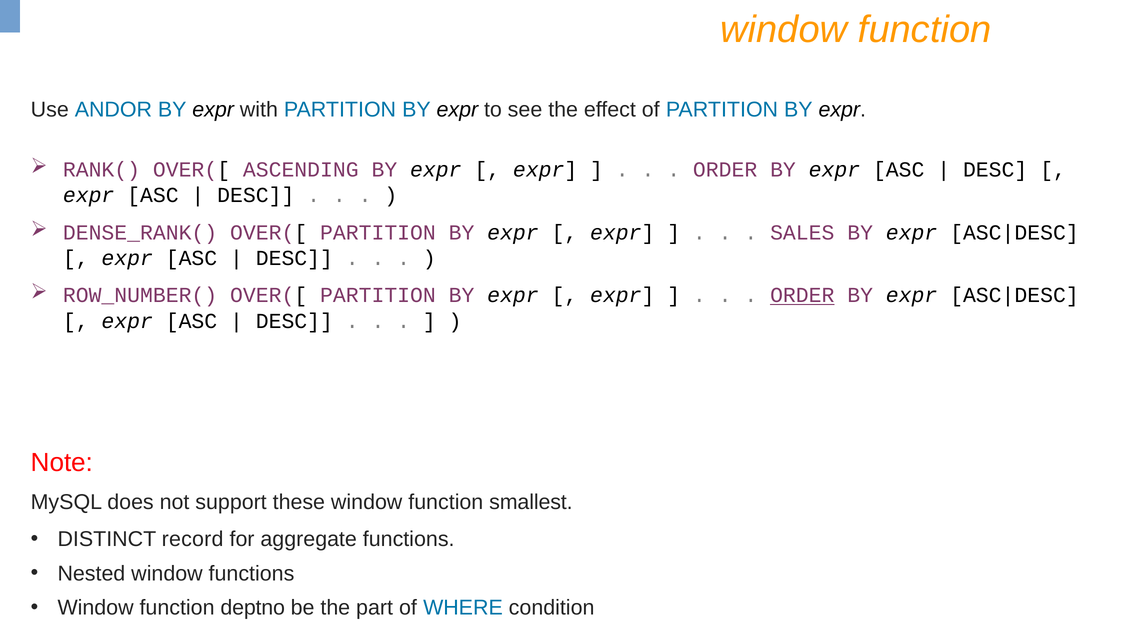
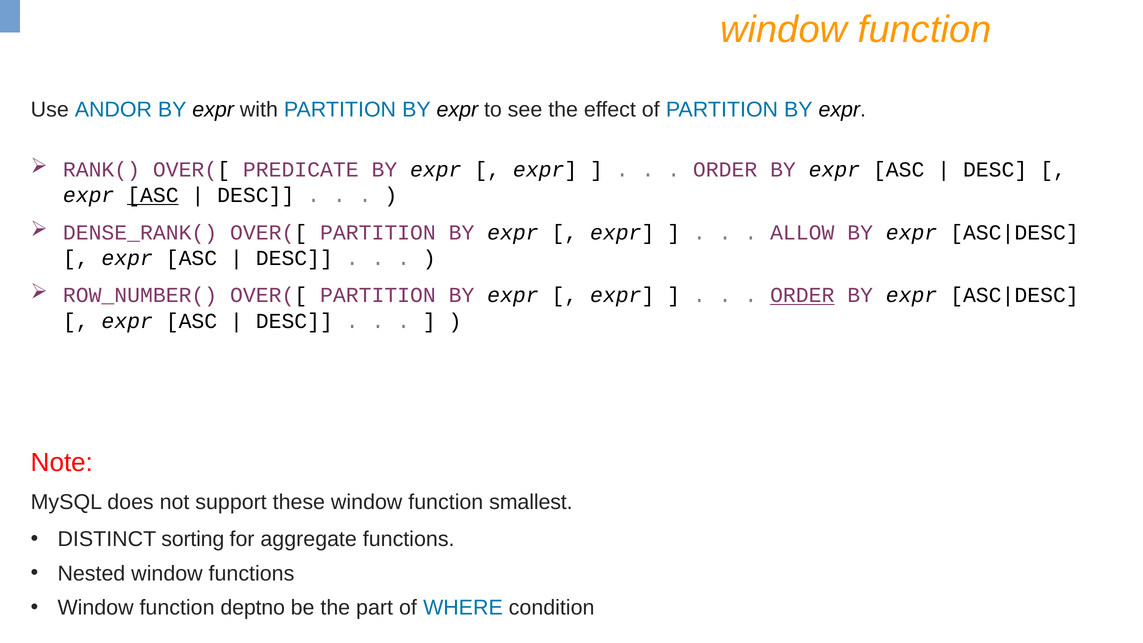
ASCENDING: ASCENDING -> PREDICATE (301, 170)
ASC underline: none -> present (153, 195)
SALES: SALES -> ALLOW (802, 232)
record: record -> sorting (193, 539)
